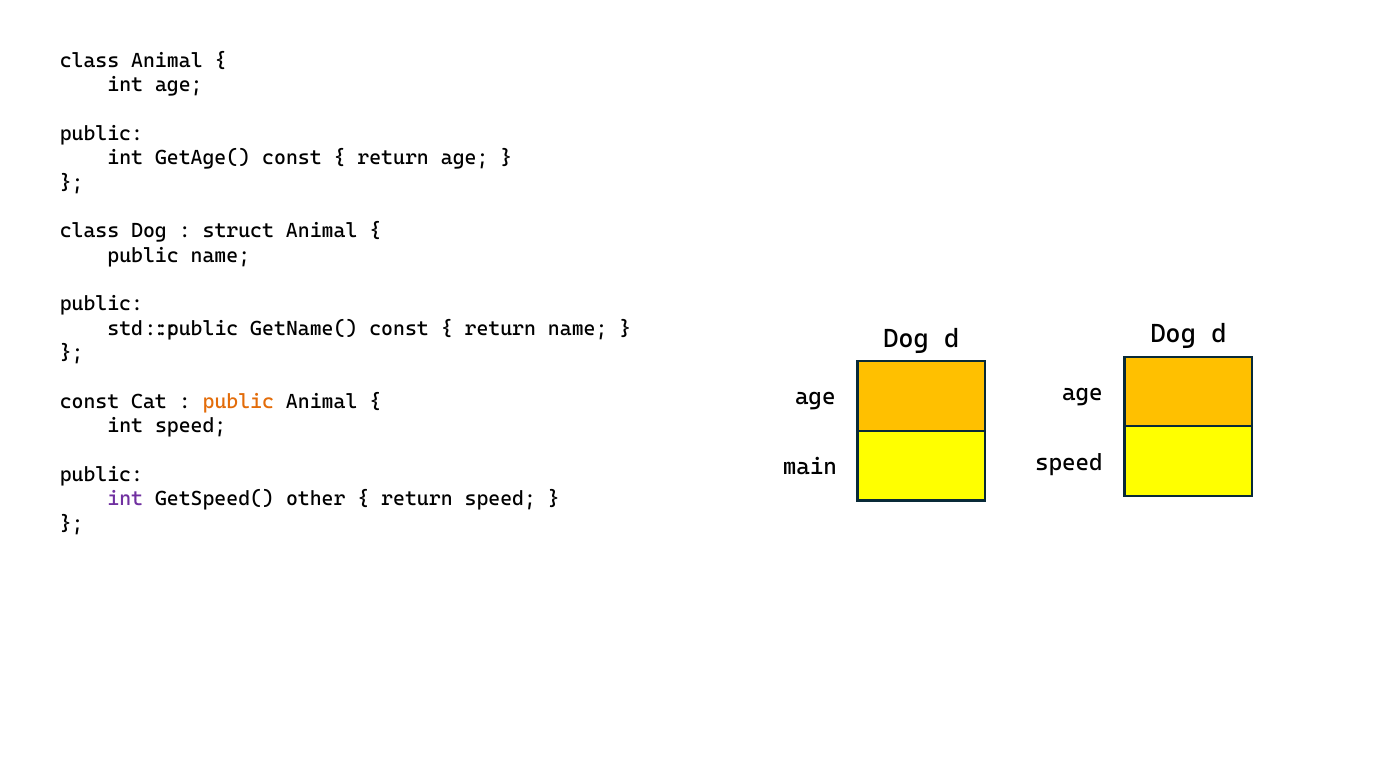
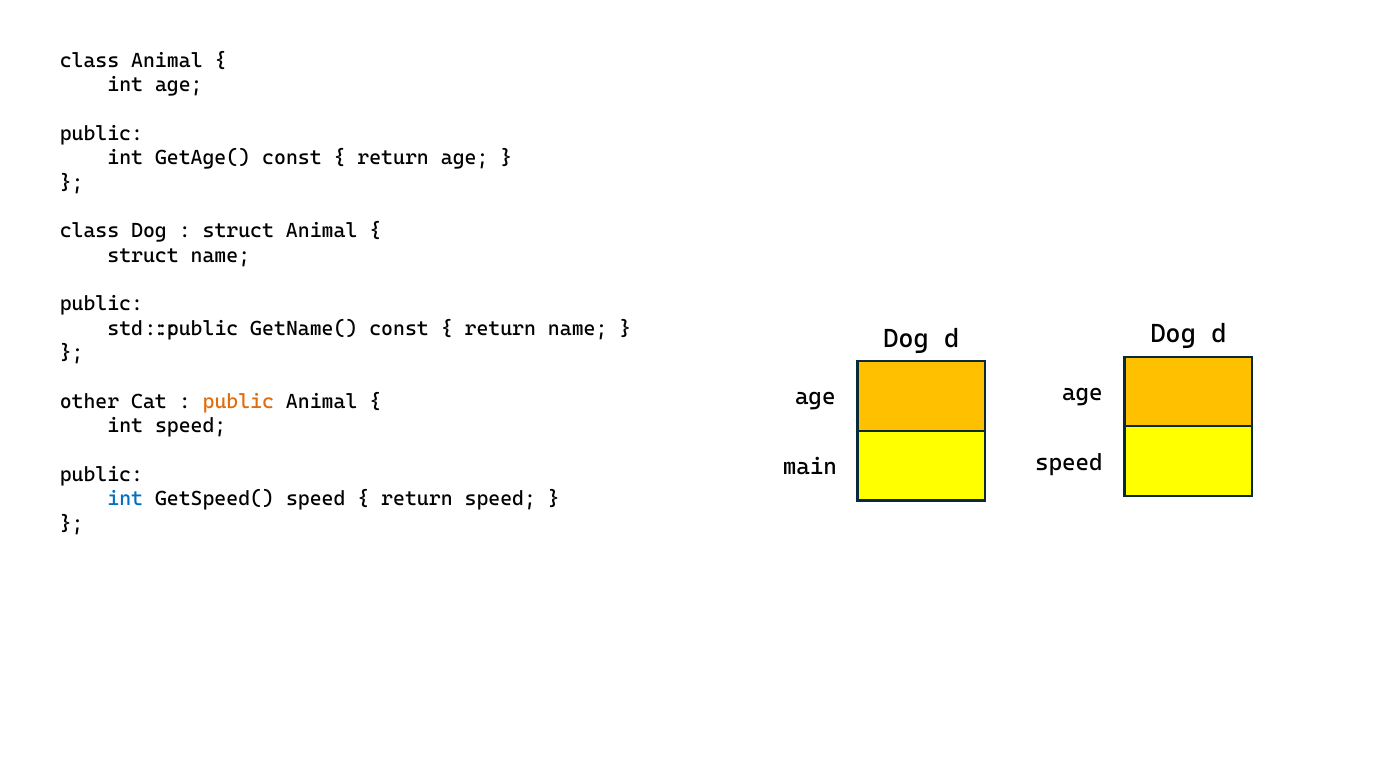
public: public -> struct (143, 255)
const: const -> other (90, 401)
int colour: purple -> blue (125, 499)
GetSpeed( other: other -> speed (316, 499)
